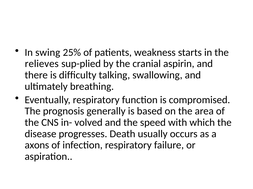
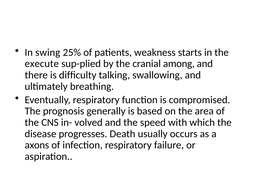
relieves: relieves -> execute (42, 64)
aspirin: aspirin -> among (179, 64)
